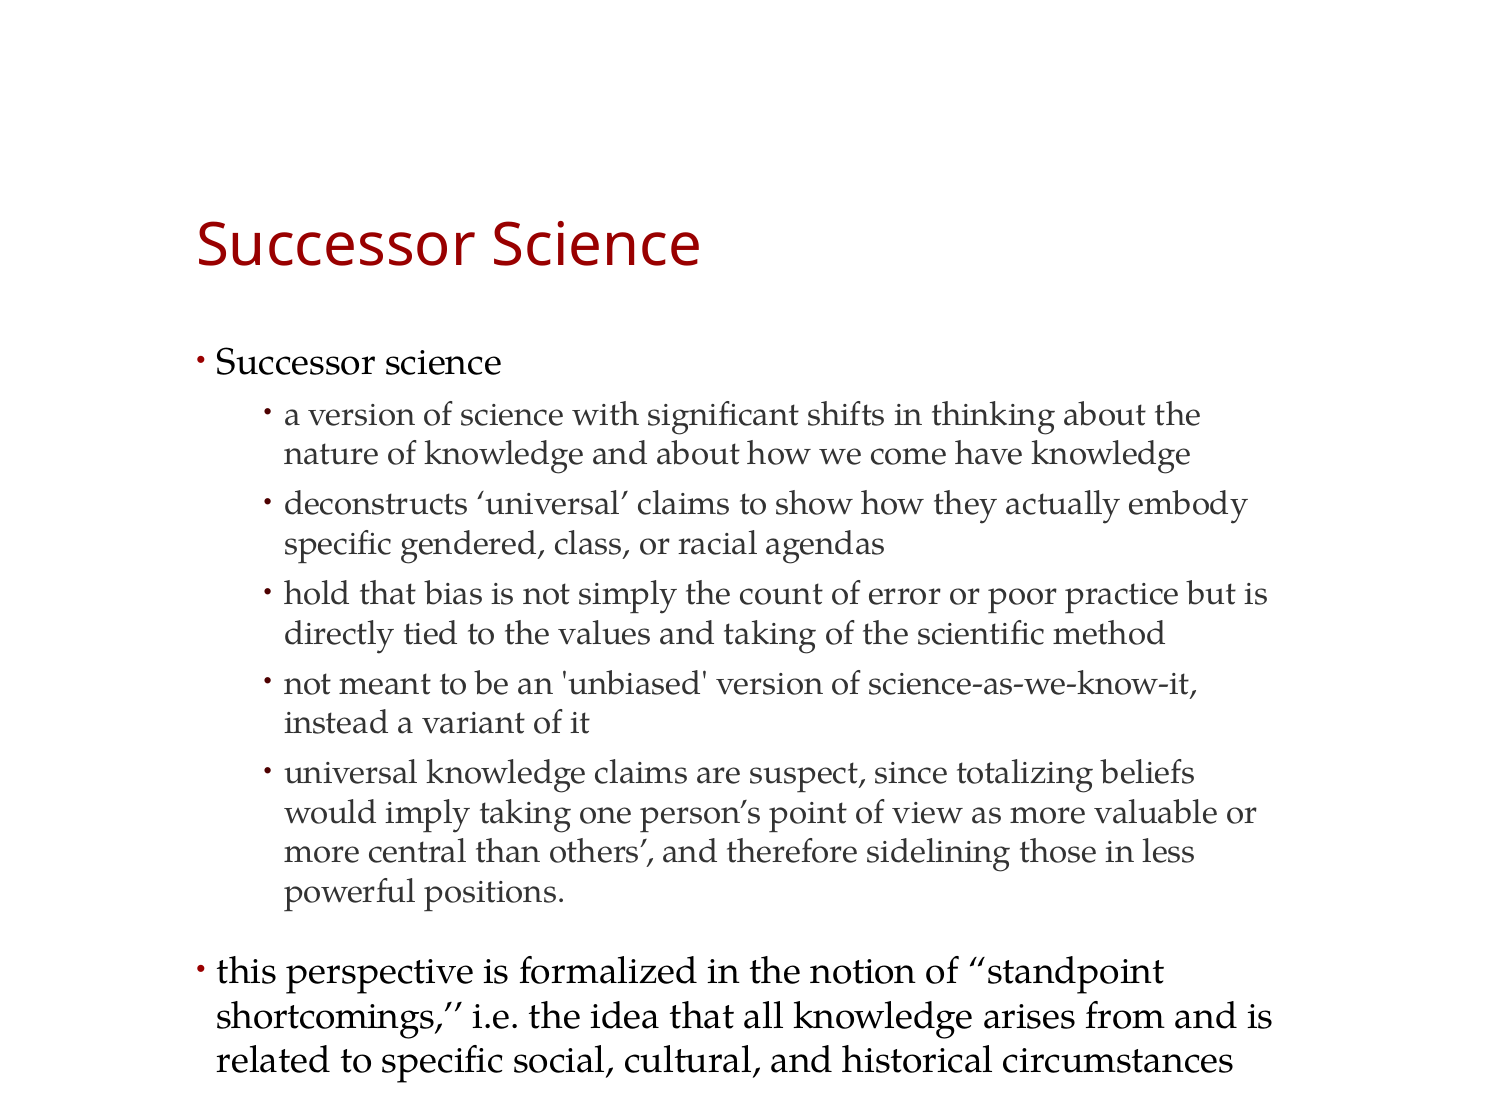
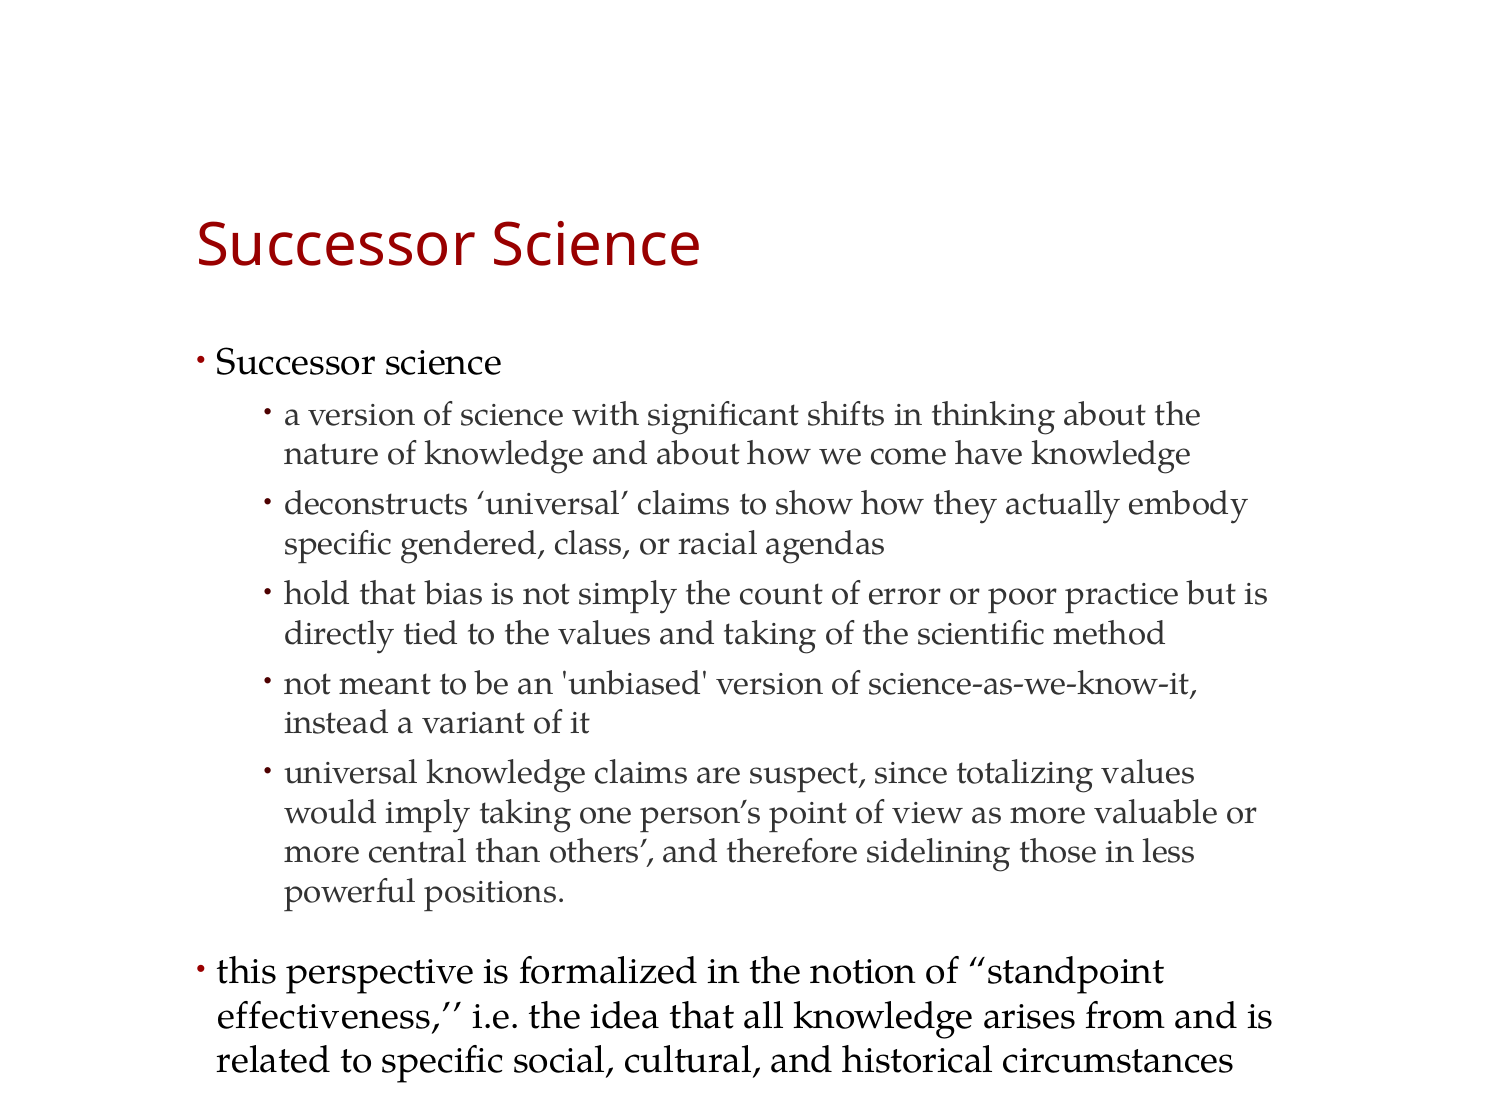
totalizing beliefs: beliefs -> values (1149, 773)
shortcomings: shortcomings -> effectiveness (340, 1016)
